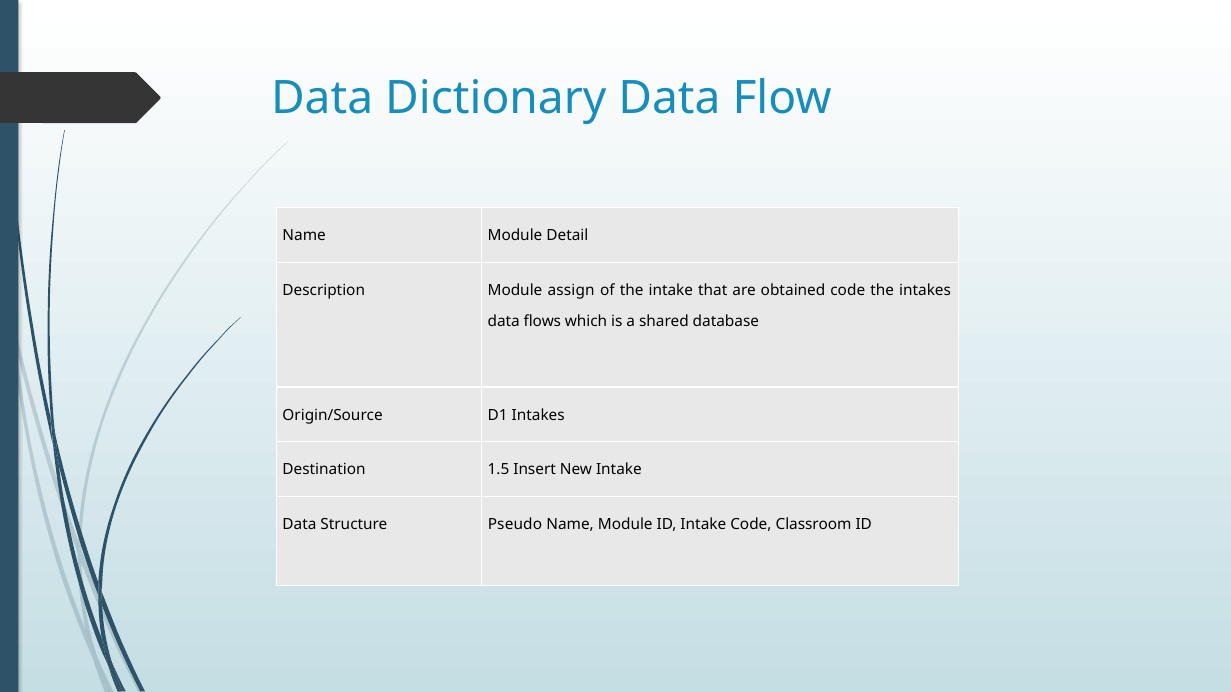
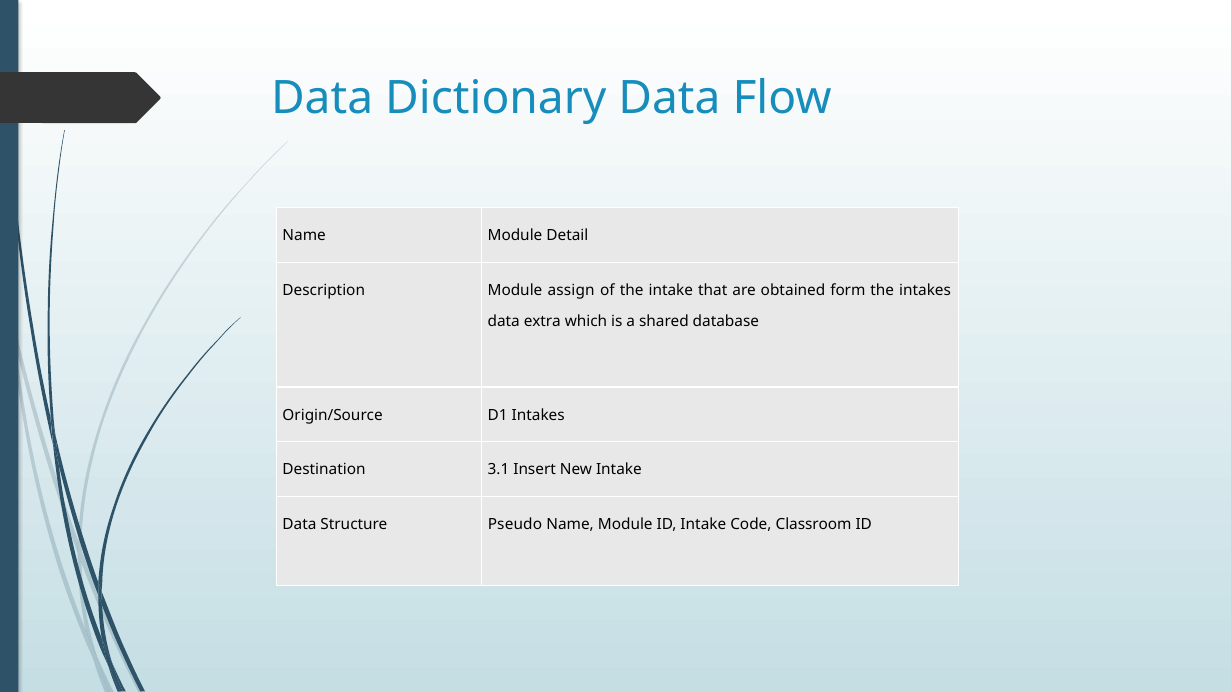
obtained code: code -> form (848, 291)
flows: flows -> extra (542, 322)
1.5: 1.5 -> 3.1 (499, 470)
